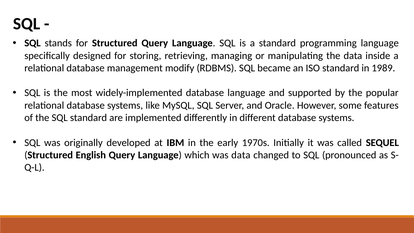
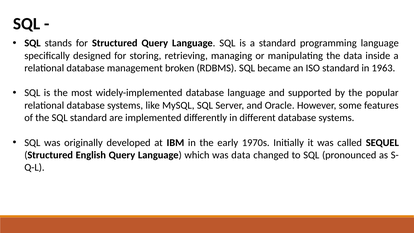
modify: modify -> broken (180, 68)
1989: 1989 -> 1963 (383, 68)
